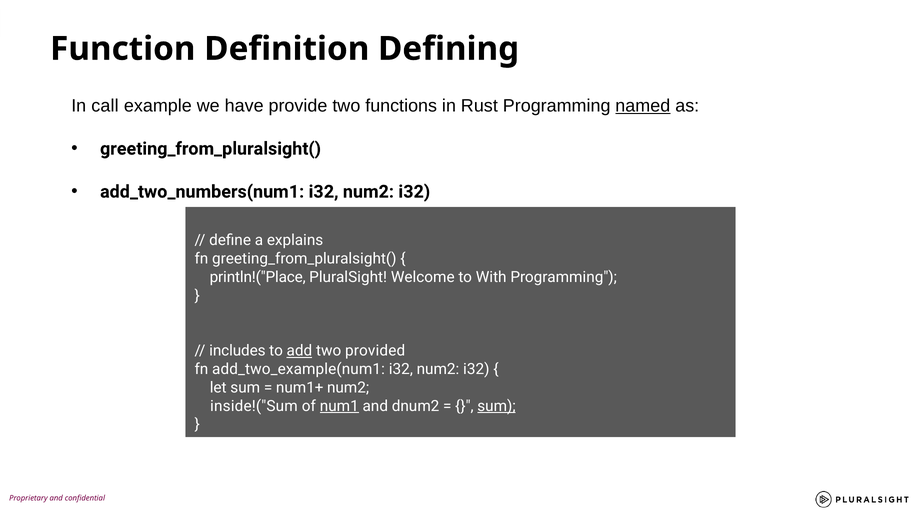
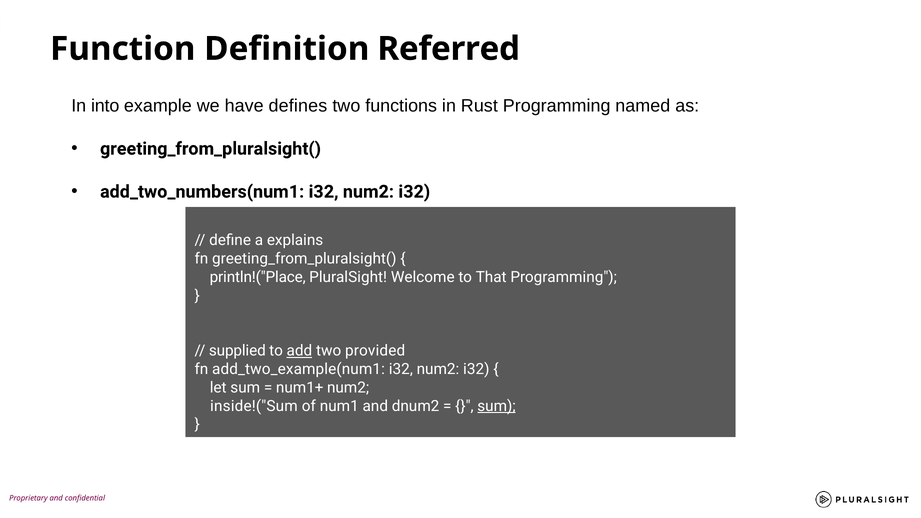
Defining: Defining -> Referred (449, 49)
call: call -> into (105, 106)
provide: provide -> defines (298, 106)
named underline: present -> none (643, 106)
With: With -> That (491, 277)
includes: includes -> supplied (237, 351)
num1 underline: present -> none (339, 406)
